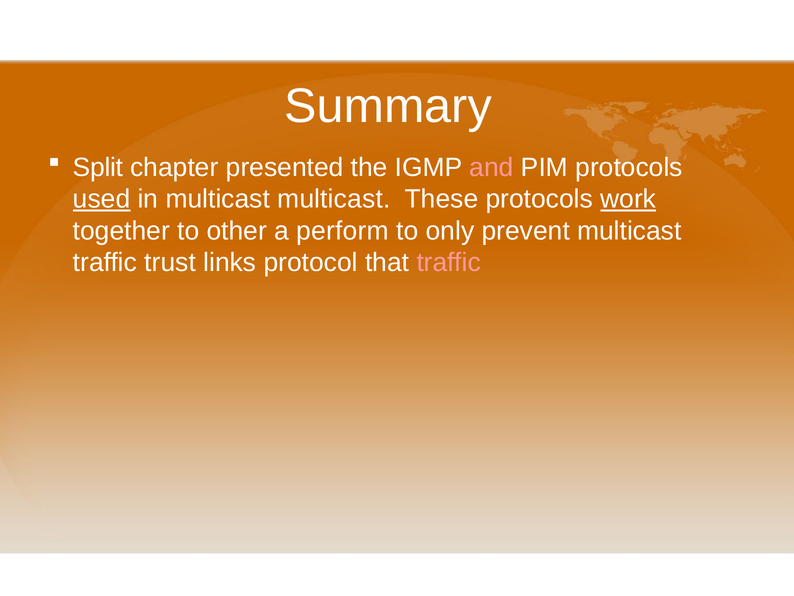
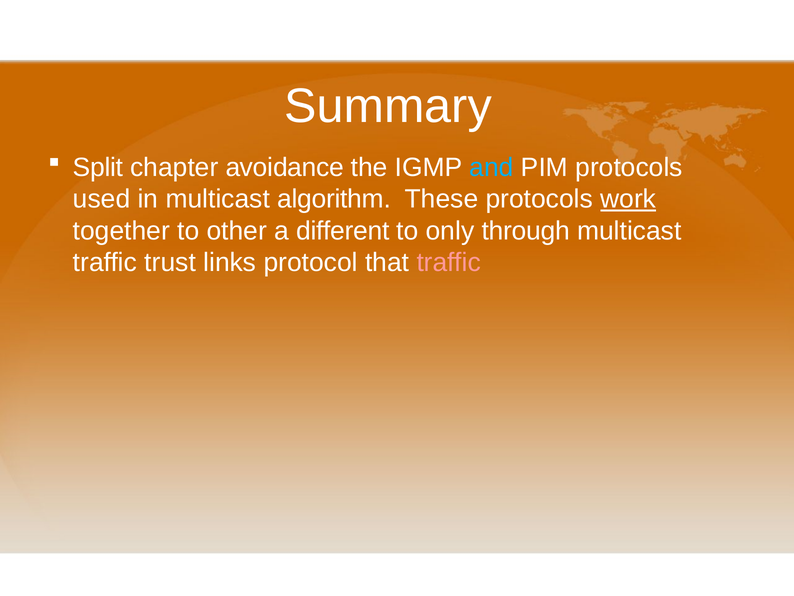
presented: presented -> avoidance (285, 167)
and colour: pink -> light blue (492, 167)
used underline: present -> none (102, 199)
multicast multicast: multicast -> algorithm (334, 199)
perform: perform -> different (343, 231)
prevent: prevent -> through (526, 231)
